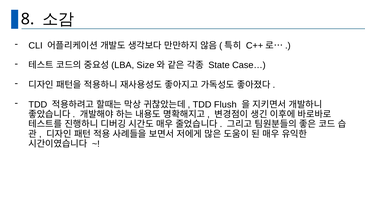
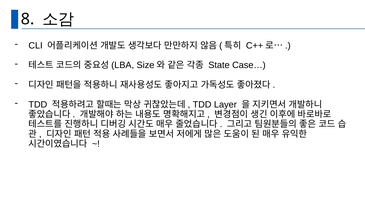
Flush: Flush -> Layer (225, 105)
